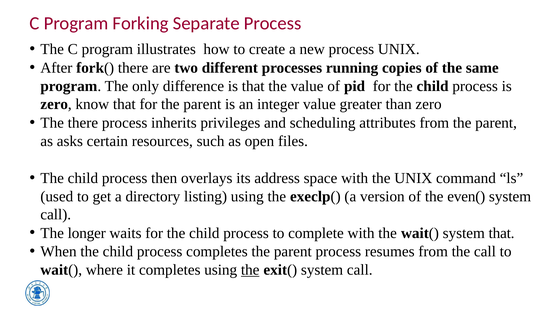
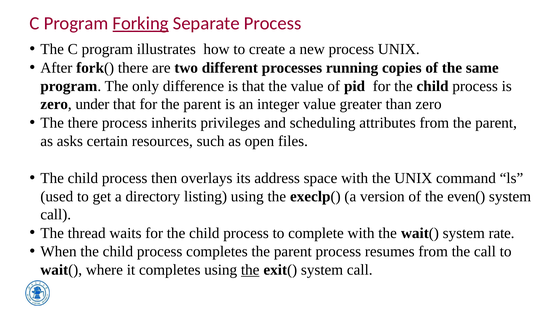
Forking underline: none -> present (141, 23)
know: know -> under (92, 104)
longer: longer -> thread (87, 233)
system that: that -> rate (502, 233)
